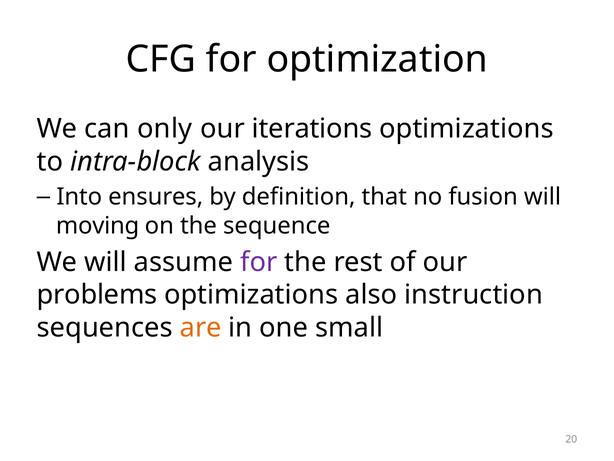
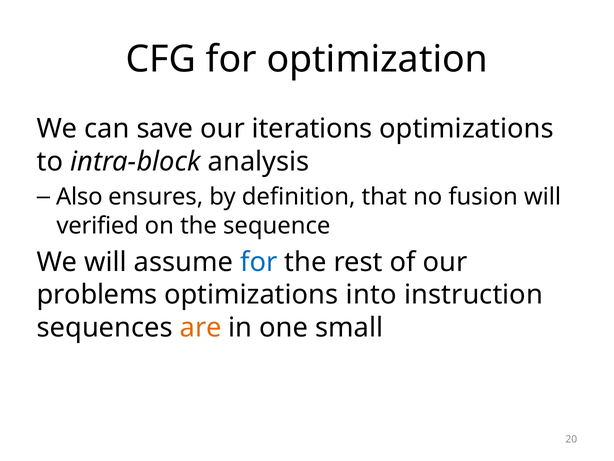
only: only -> save (165, 129)
Into: Into -> Also (79, 197)
moving: moving -> verified (98, 225)
for colour: purple -> blue (259, 262)
also: also -> into (371, 295)
